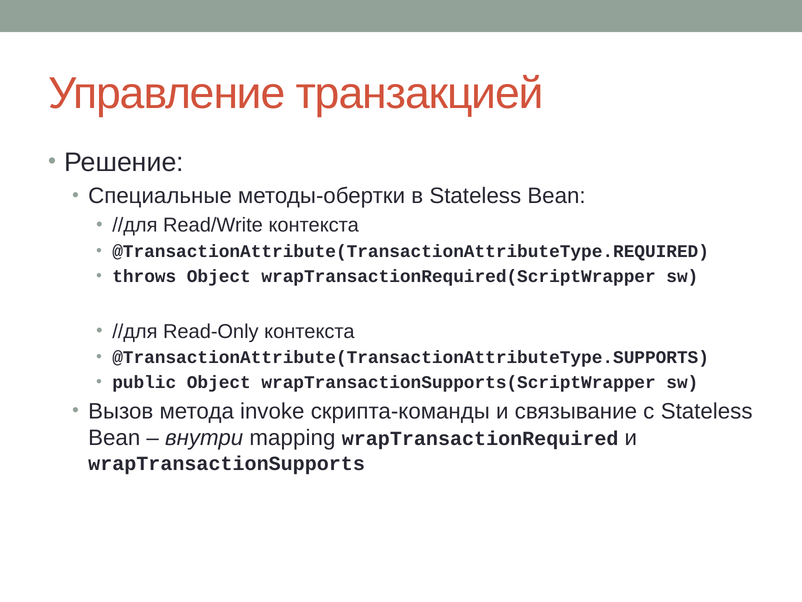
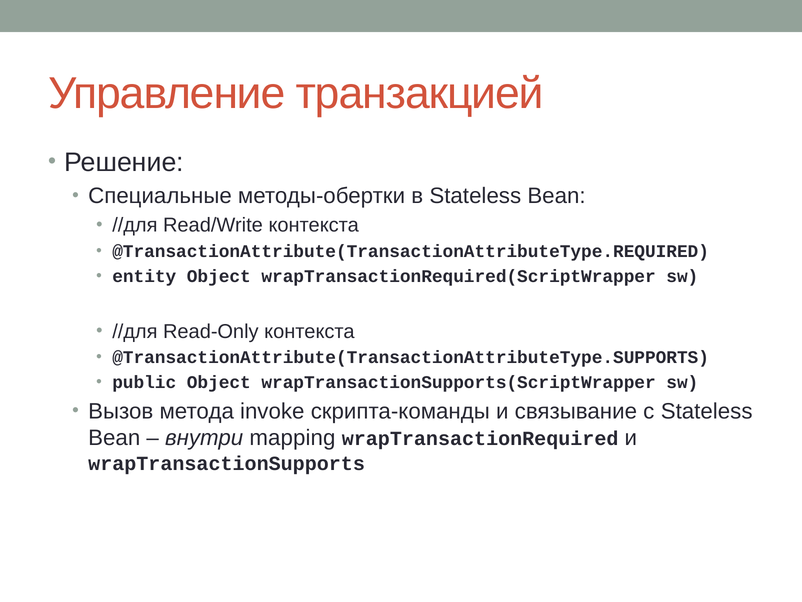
throws: throws -> entity (144, 276)
